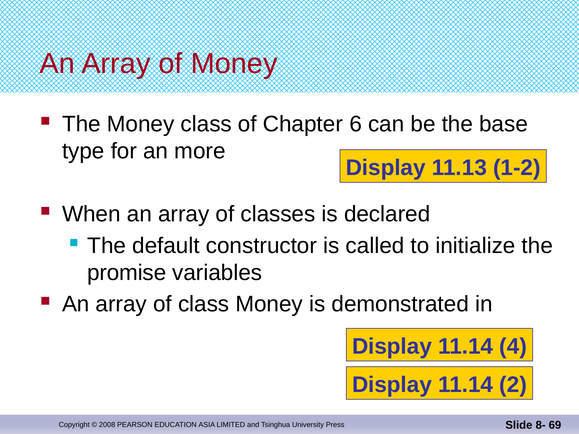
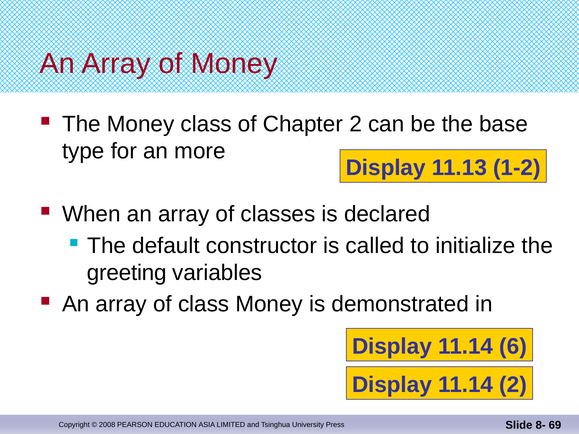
Chapter 6: 6 -> 2 (356, 124)
promise: promise -> greeting (127, 273)
4: 4 -> 6 (513, 347)
